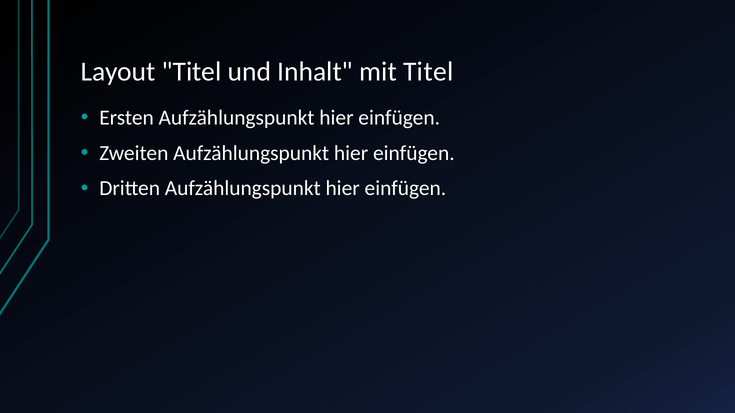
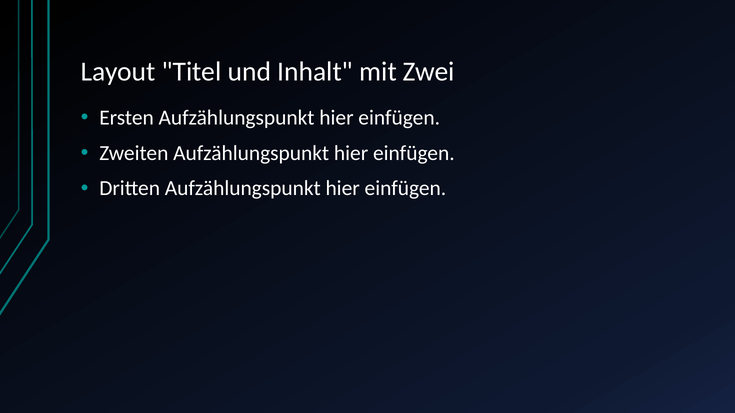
mit Titel: Titel -> Zwei (429, 72)
